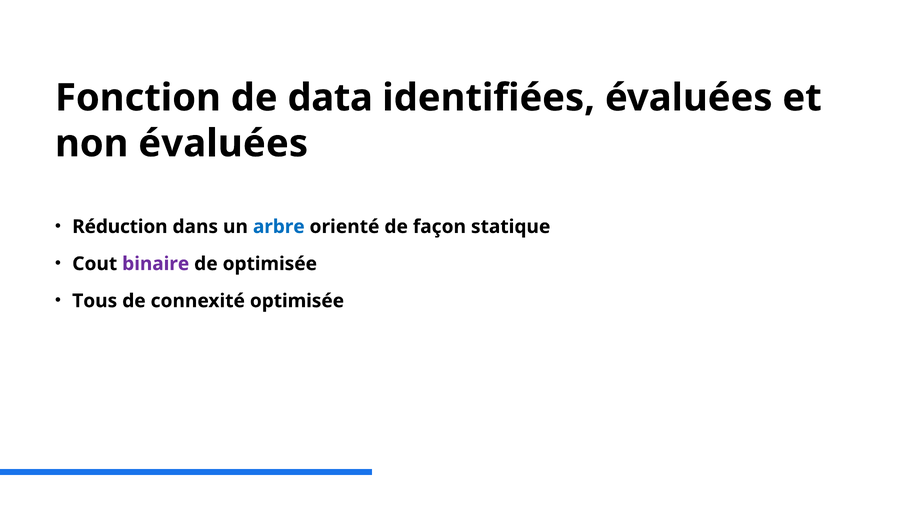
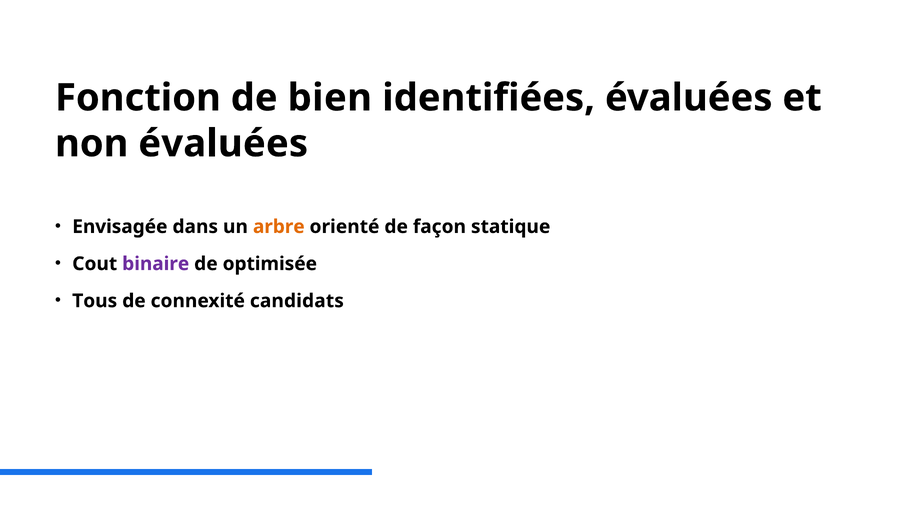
data: data -> bien (330, 98)
Réduction: Réduction -> Envisagée (120, 227)
arbre colour: blue -> orange (279, 227)
connexité optimisée: optimisée -> candidats (297, 301)
